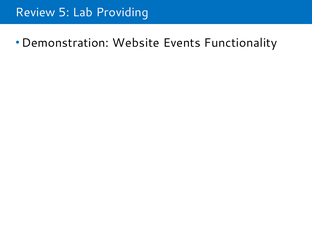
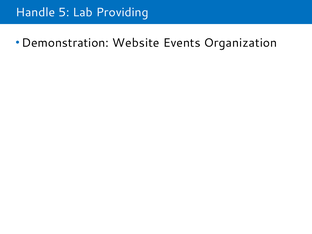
Review: Review -> Handle (35, 12)
Functionality: Functionality -> Organization (240, 43)
